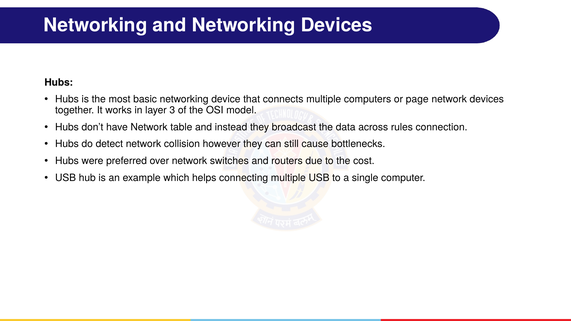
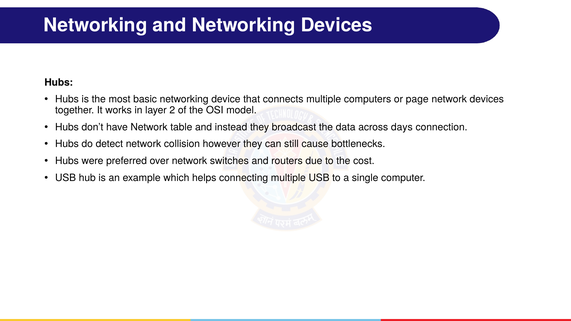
3: 3 -> 2 (172, 110)
rules: rules -> days (402, 127)
